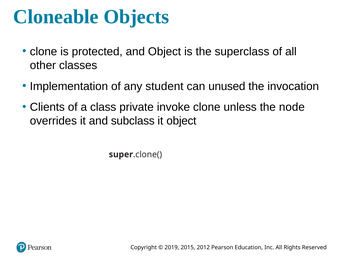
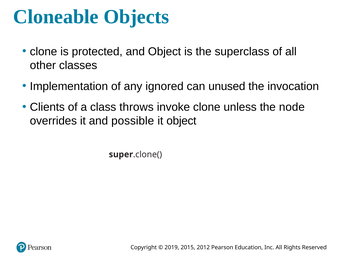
student: student -> ignored (165, 86)
private: private -> throws (137, 107)
subclass: subclass -> possible (133, 121)
